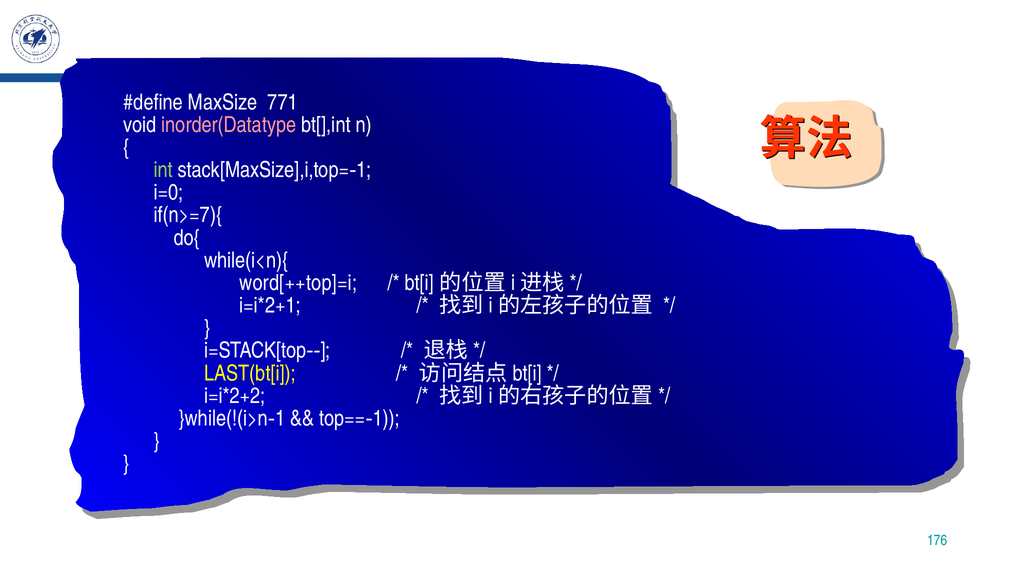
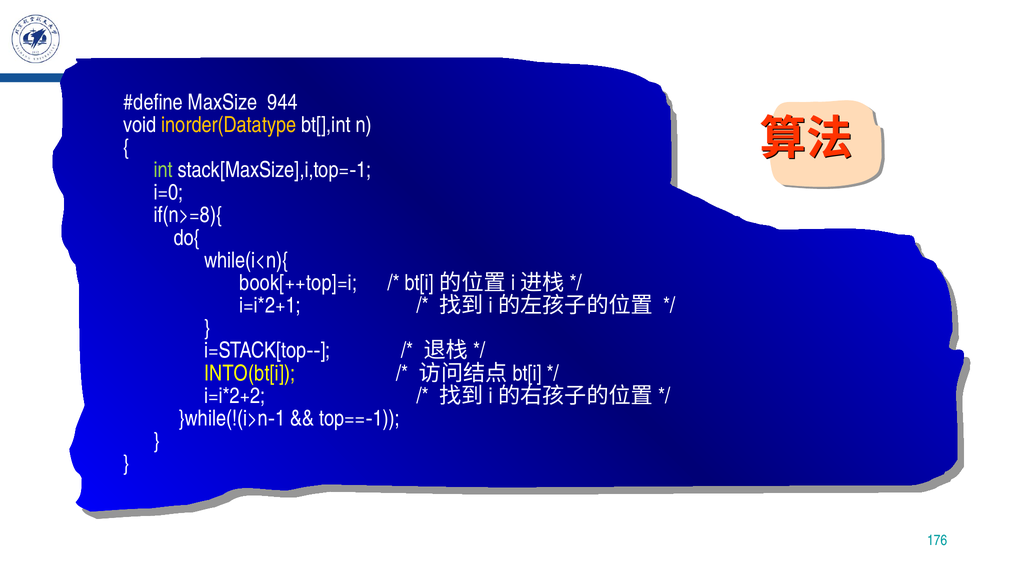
771: 771 -> 944 (283, 102)
inorder(Datatype colour: pink -> yellow (229, 125)
if(n>=7){: if(n>=7){ -> if(n>=8){ (188, 215)
word[++top]=i: word[++top]=i -> book[++top]=i (298, 283)
LAST(bt[i: LAST(bt[i -> INTO(bt[i (250, 373)
